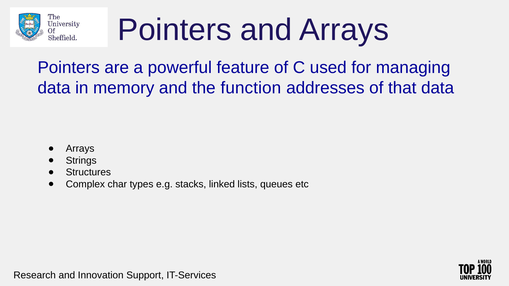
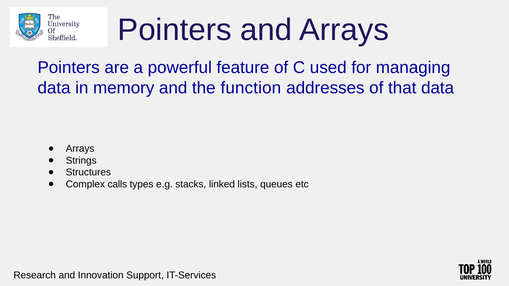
char: char -> calls (117, 184)
